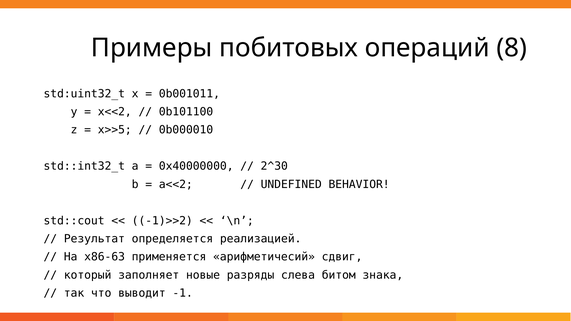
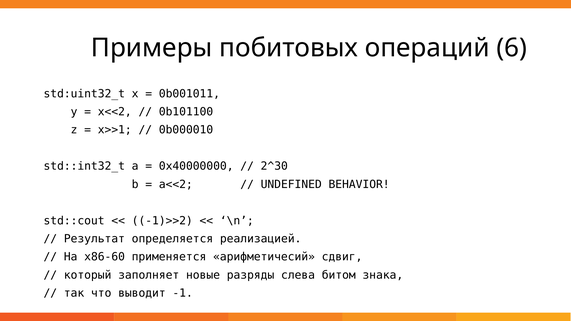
8: 8 -> 6 (512, 48)
x>>5: x>>5 -> x>>1 (115, 130)
x86-63: x86-63 -> x86-60 (105, 257)
